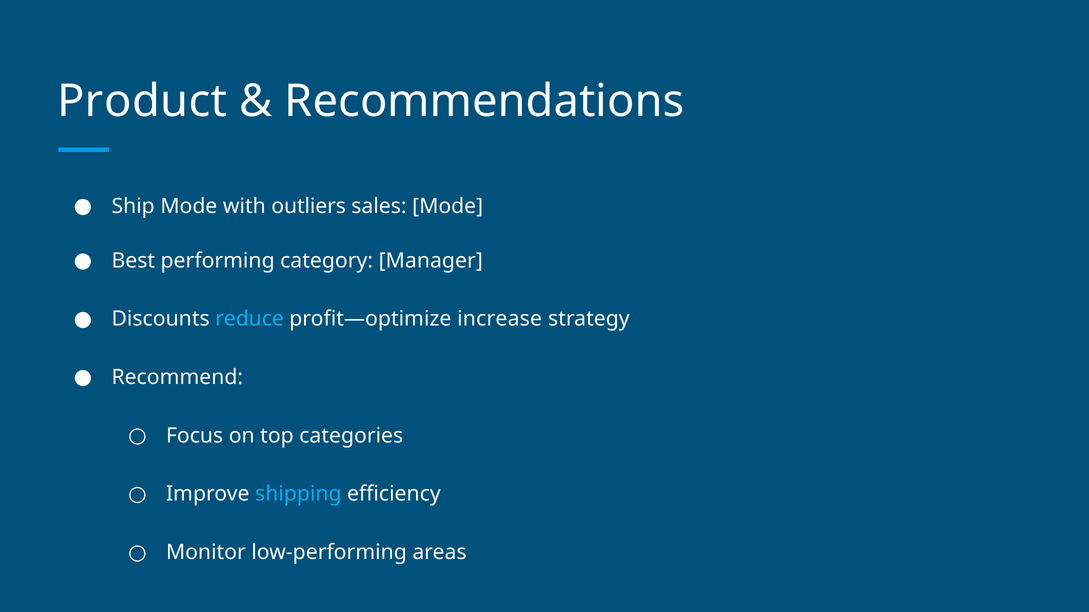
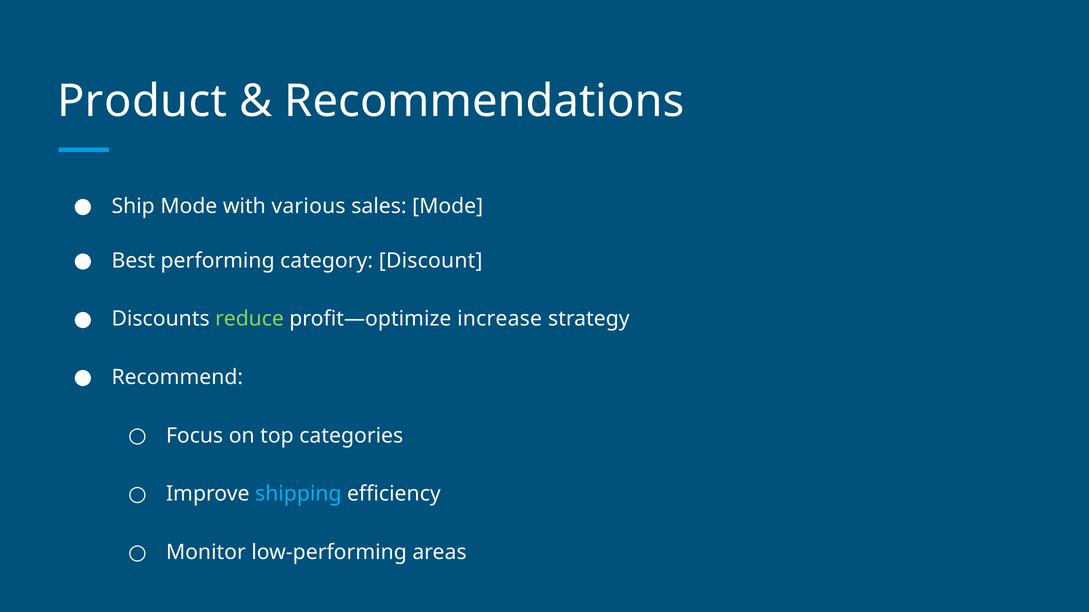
outliers: outliers -> various (309, 206)
Manager: Manager -> Discount (431, 261)
reduce colour: light blue -> light green (250, 319)
